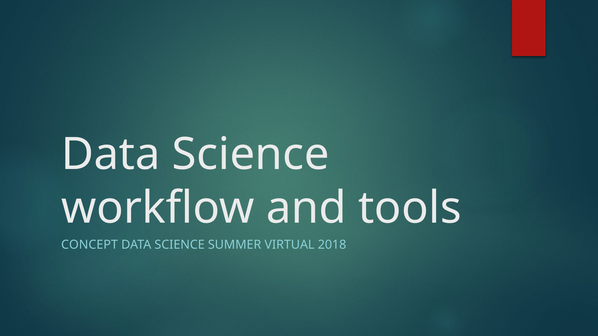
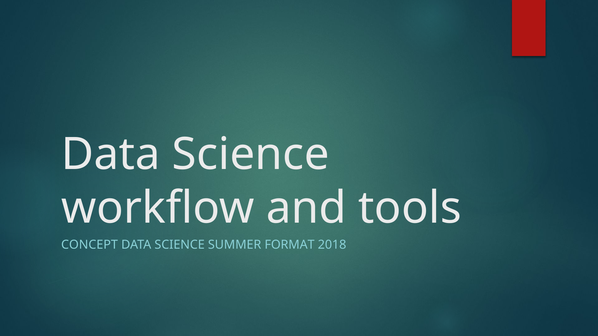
VIRTUAL: VIRTUAL -> FORMAT (290, 245)
